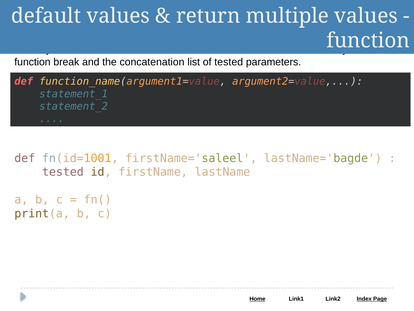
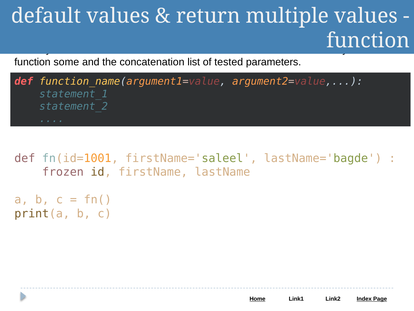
break: break -> some (66, 62)
tested: tested -> frozen (63, 172)
